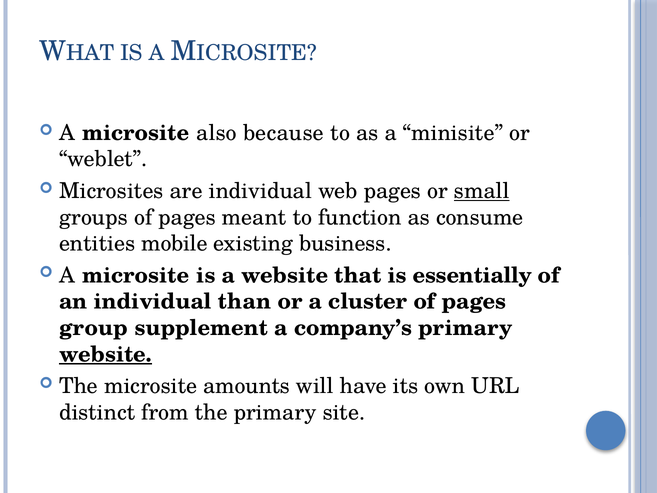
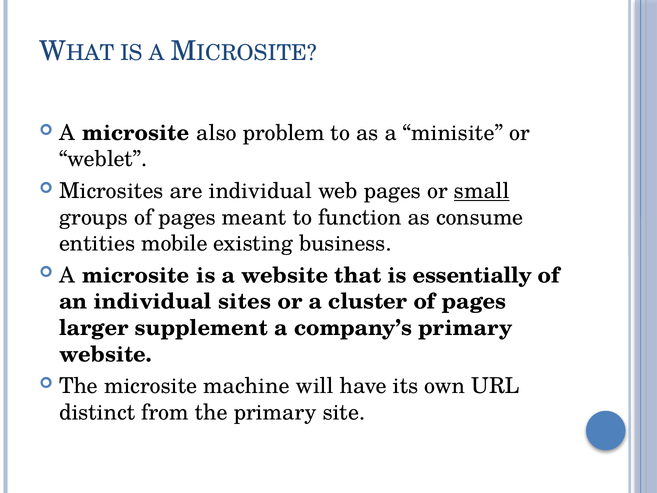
because: because -> problem (284, 133)
than: than -> sites (245, 302)
group: group -> larger (94, 328)
website underline: present -> none (105, 354)
amounts: amounts -> machine (247, 386)
